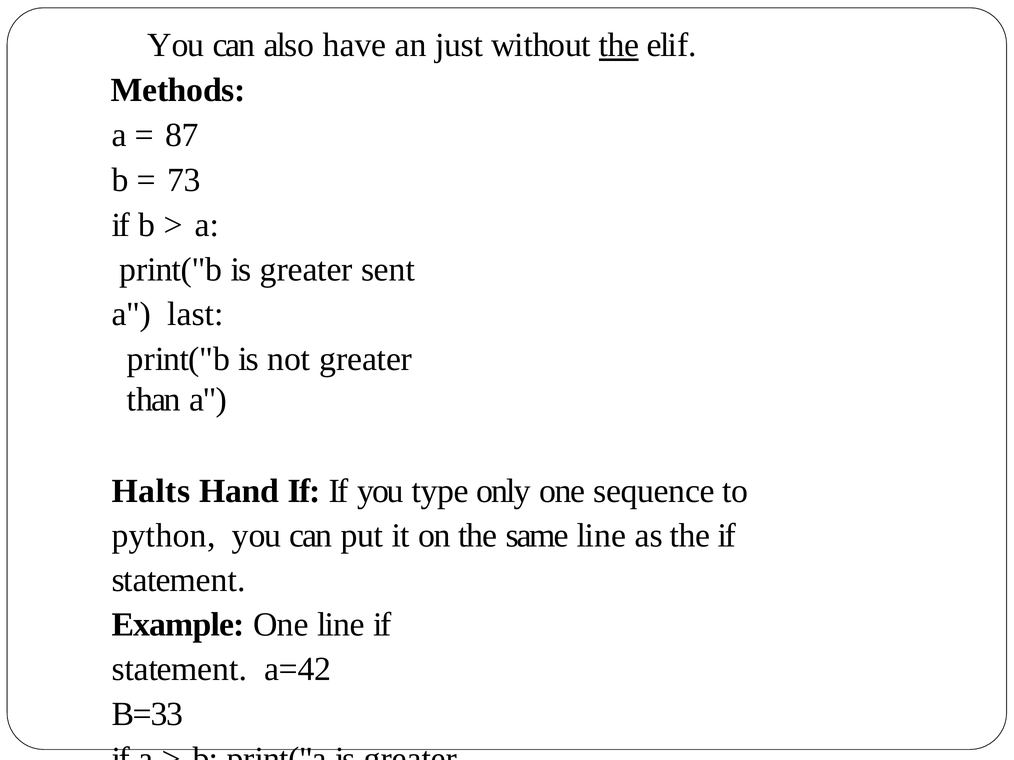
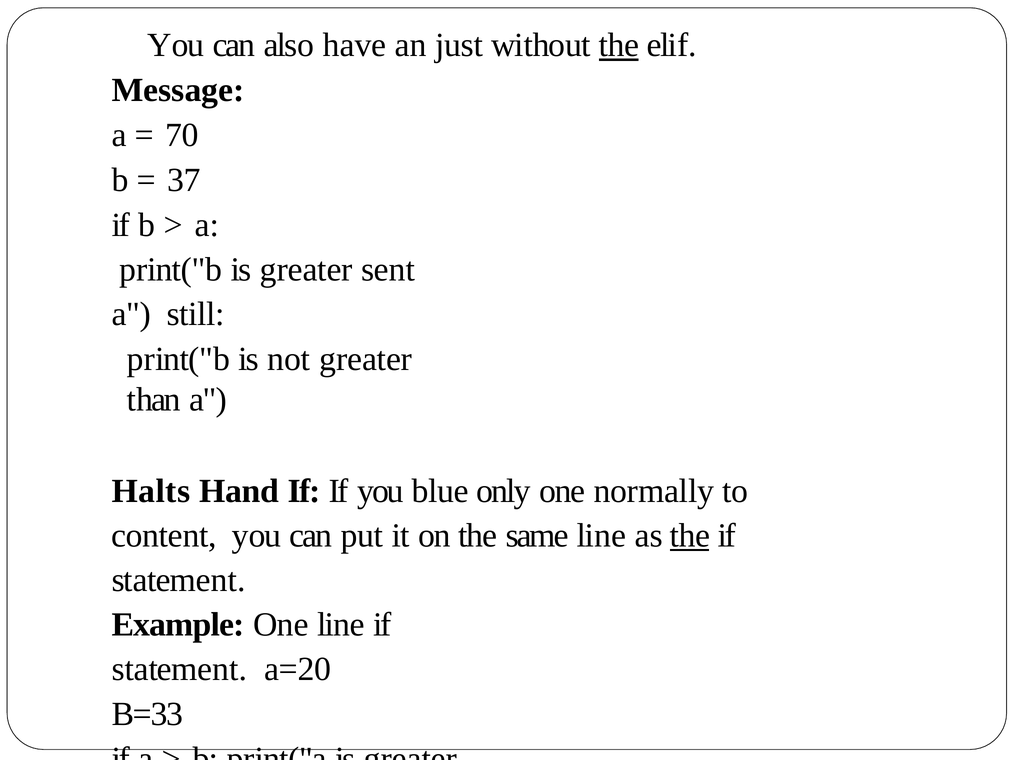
Methods: Methods -> Message (178, 90)
87: 87 -> 70 (182, 135)
73: 73 -> 37 (184, 180)
last: last -> still (196, 314)
type: type -> blue (440, 491)
sequence: sequence -> normally (654, 491)
python: python -> content (164, 536)
the underline: none -> present (690, 536)
a=42: a=42 -> a=20 (298, 670)
